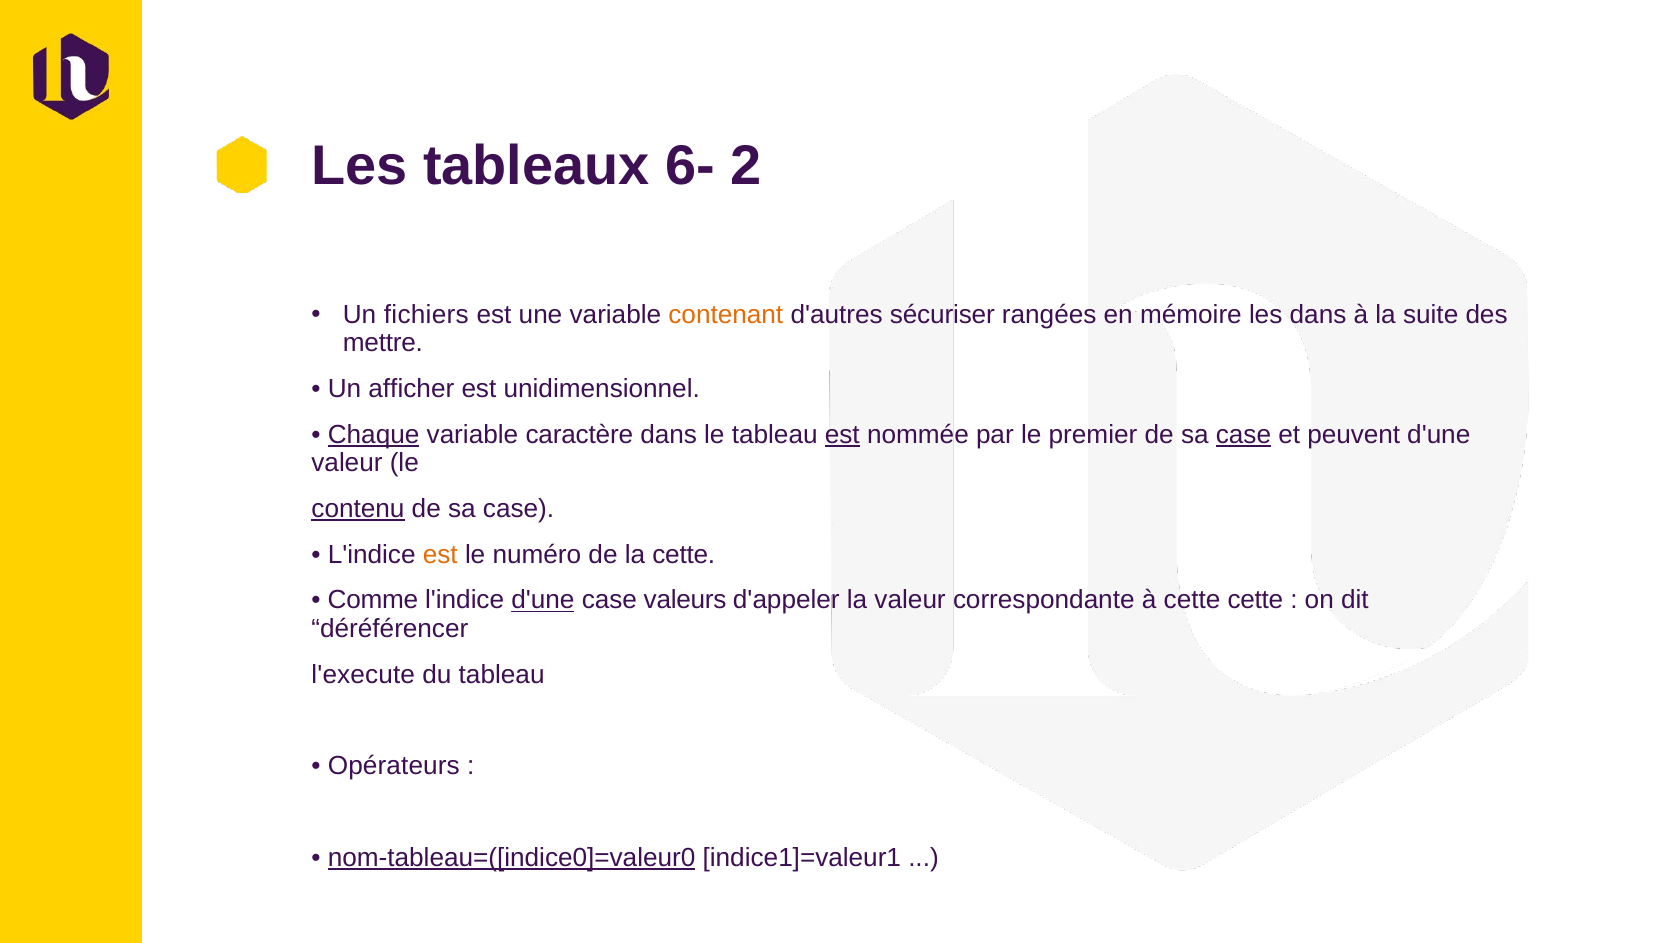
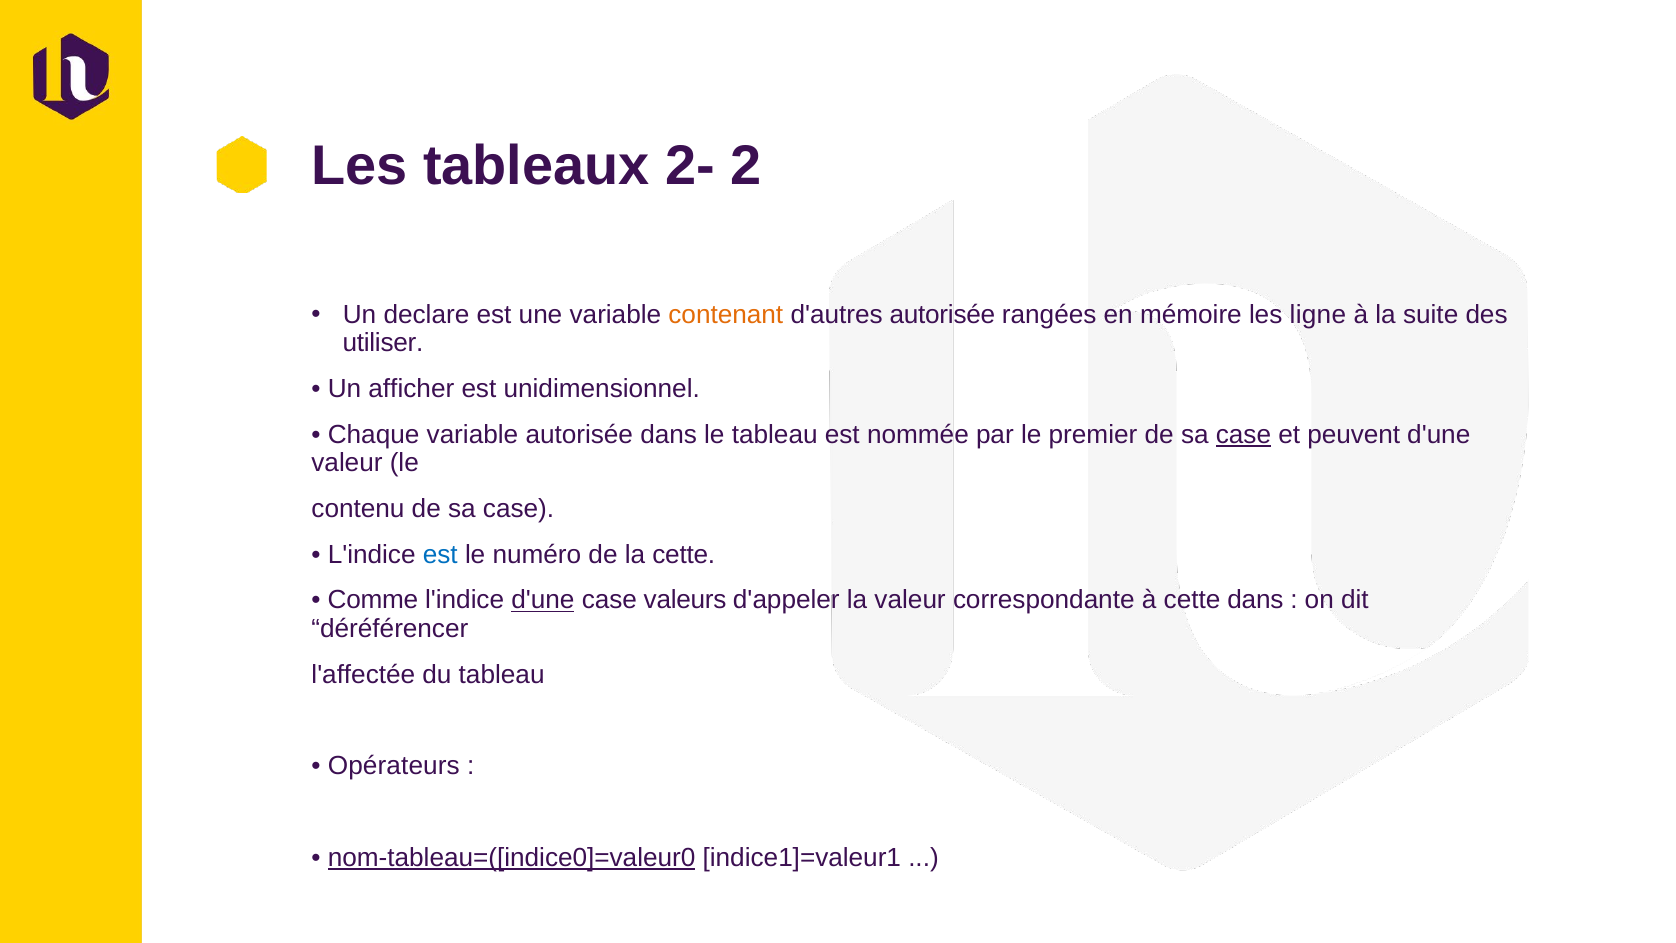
6-: 6- -> 2- (690, 166)
fichiers: fichiers -> declare (426, 315)
d'autres sécuriser: sécuriser -> autorisée (942, 315)
les dans: dans -> ligne (1318, 315)
mettre: mettre -> utiliser (383, 343)
Chaque underline: present -> none (374, 435)
variable caractère: caractère -> autorisée (579, 435)
est underline: present -> none (842, 435)
contenu underline: present -> none (358, 509)
est colour: orange -> blue (440, 554)
cette cette: cette -> dans (1255, 600)
l'execute: l'execute -> l'affectée (363, 674)
